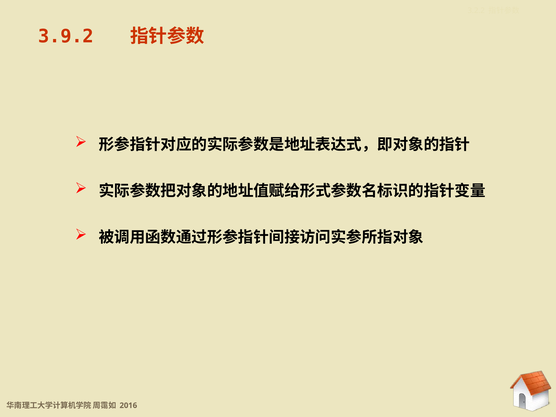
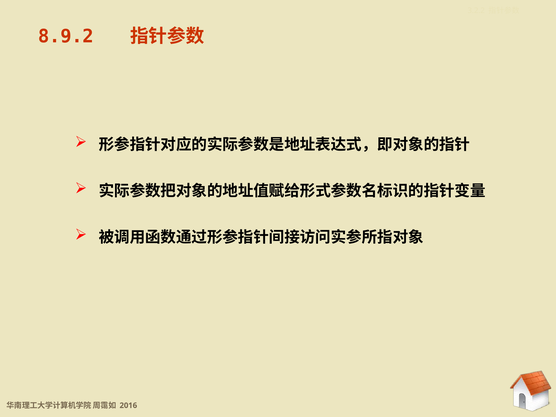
3.9.2: 3.9.2 -> 8.9.2 (66, 36)
